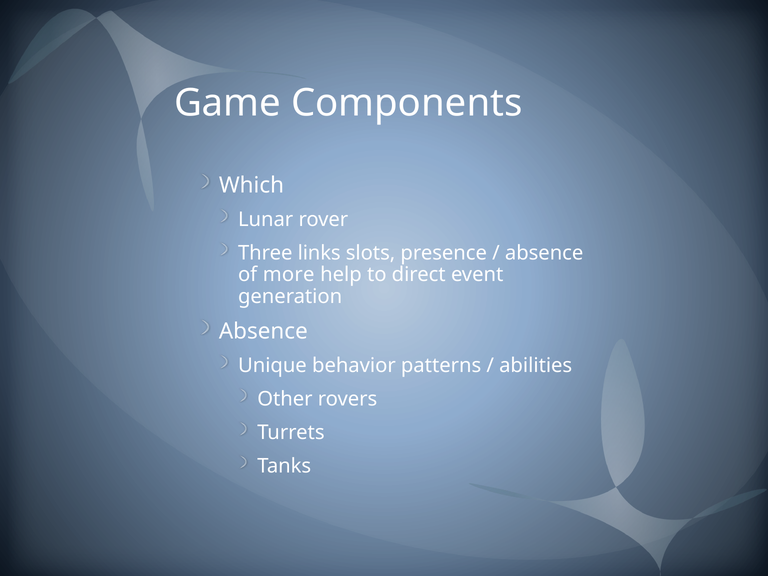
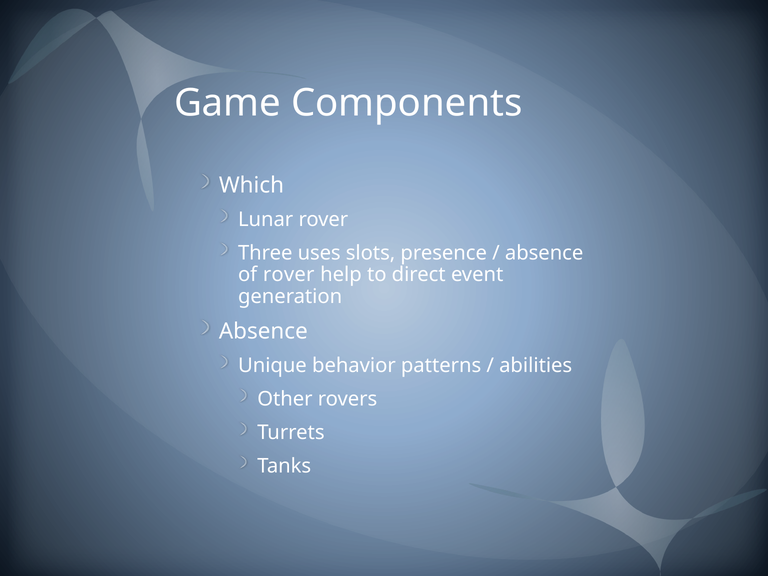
links: links -> uses (319, 253)
of more: more -> rover (289, 275)
